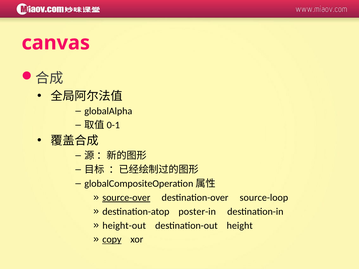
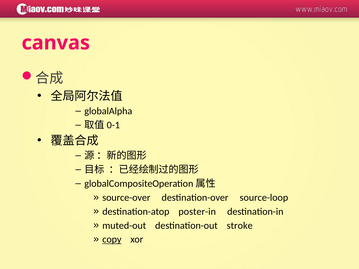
source-over underline: present -> none (126, 198)
height-out: height-out -> muted-out (124, 226)
height: height -> stroke (240, 226)
